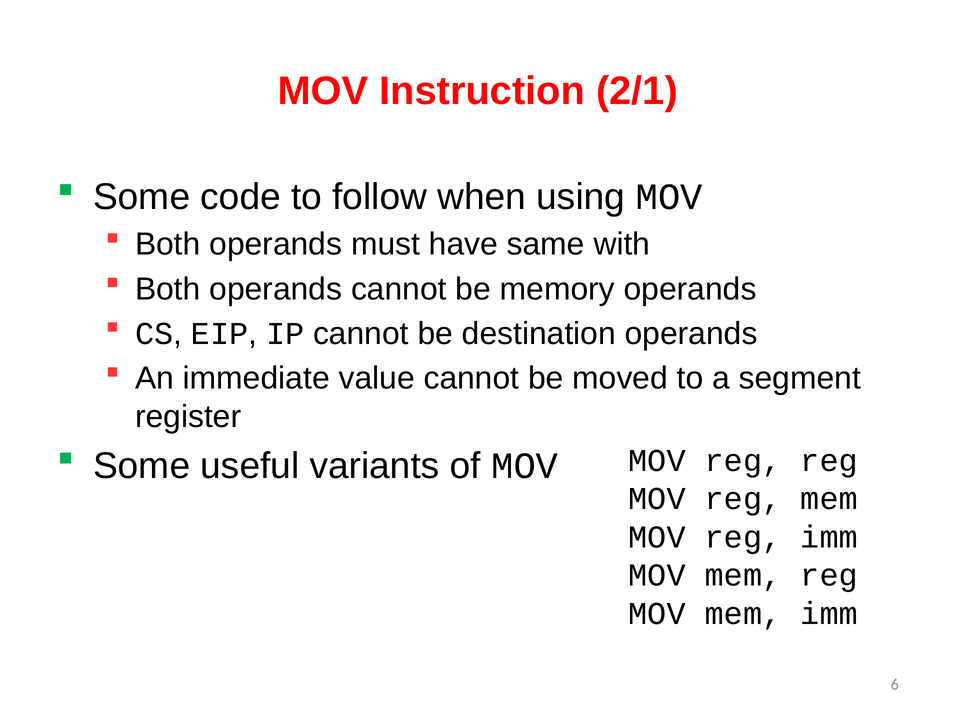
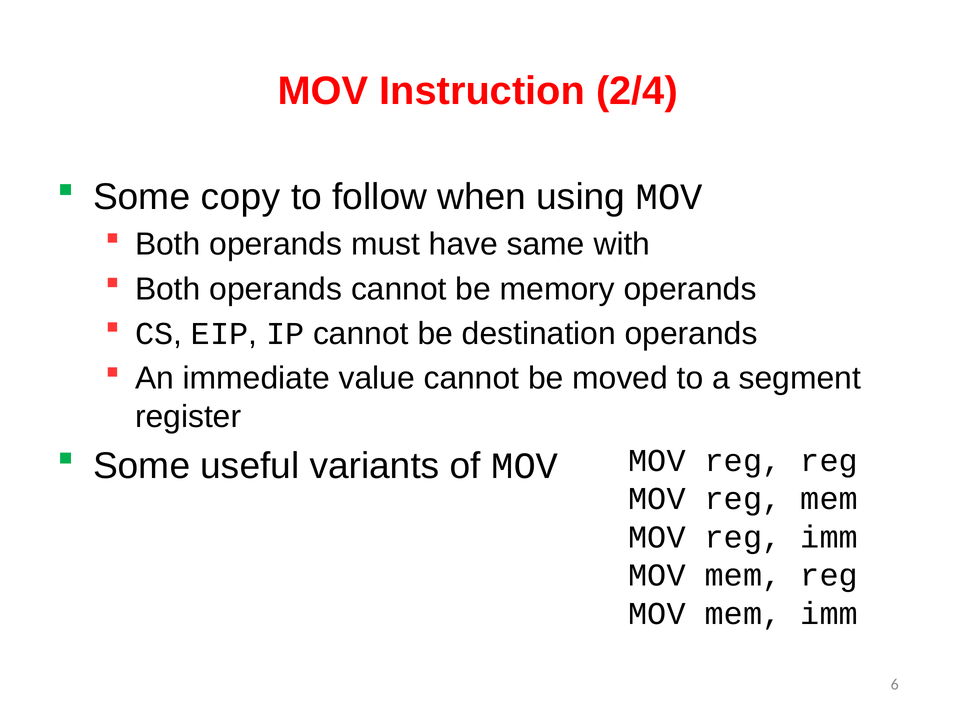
2/1: 2/1 -> 2/4 (637, 91)
code: code -> copy (240, 197)
